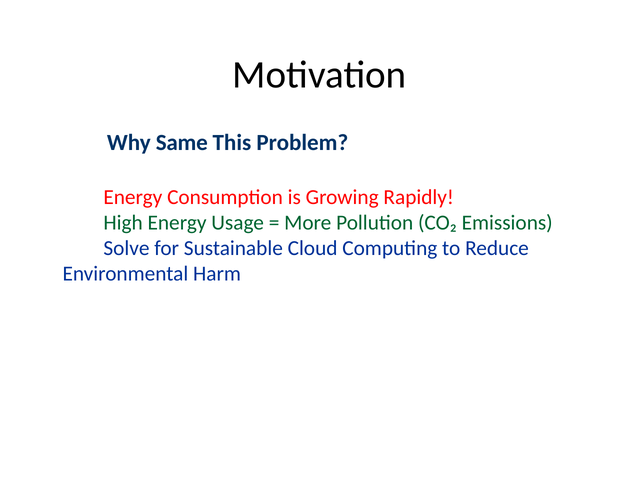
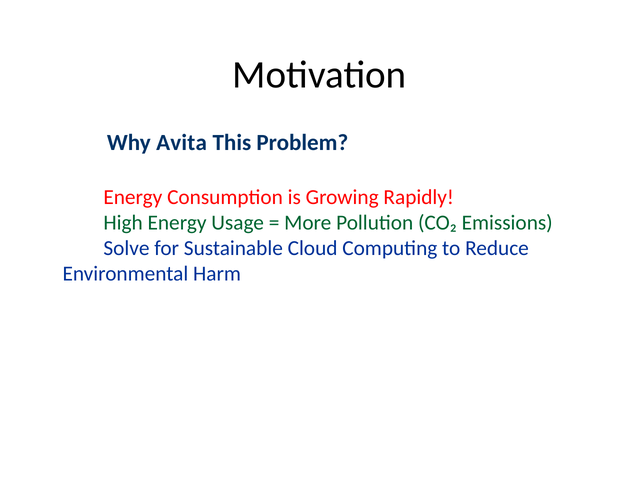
Same: Same -> Avita (182, 143)
